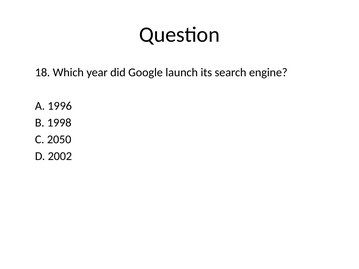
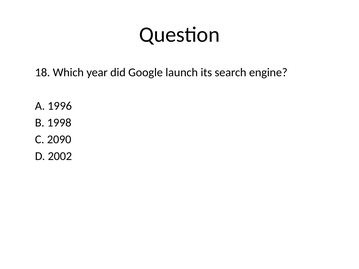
2050: 2050 -> 2090 (59, 140)
